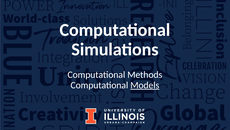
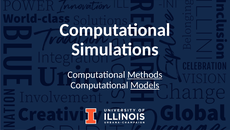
Methods underline: none -> present (145, 74)
